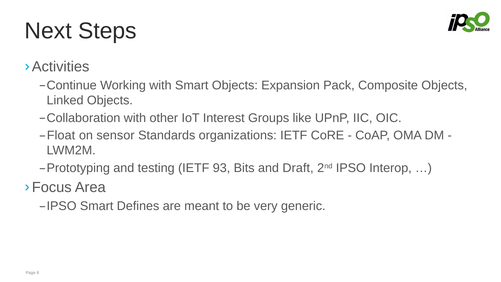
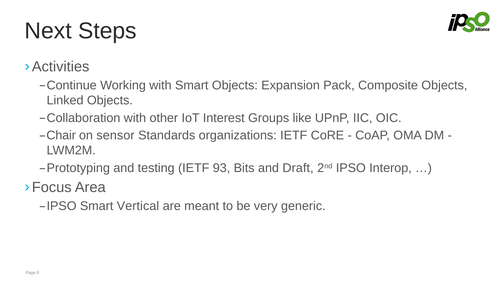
Float: Float -> Chair (61, 135)
Defines: Defines -> Vertical (138, 206)
